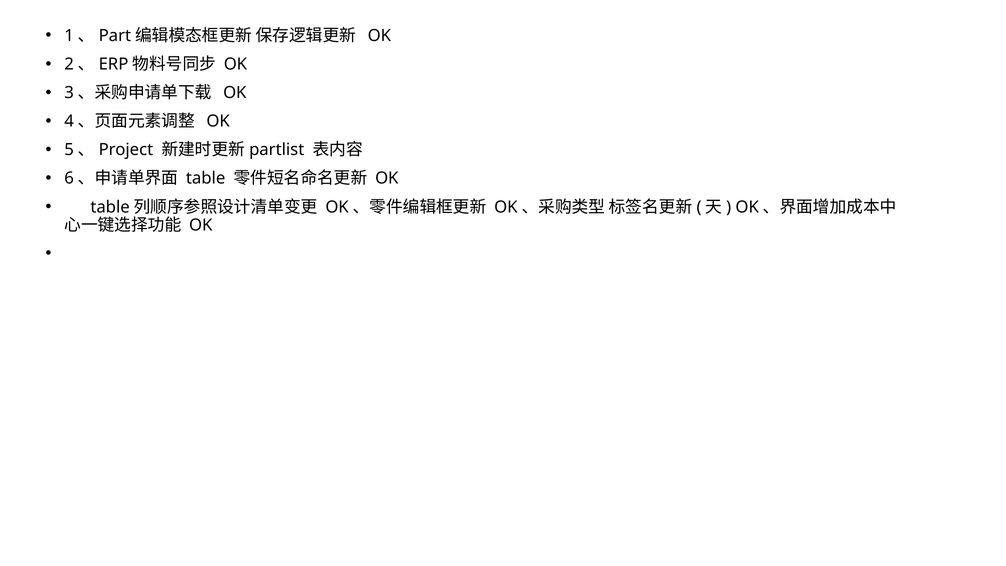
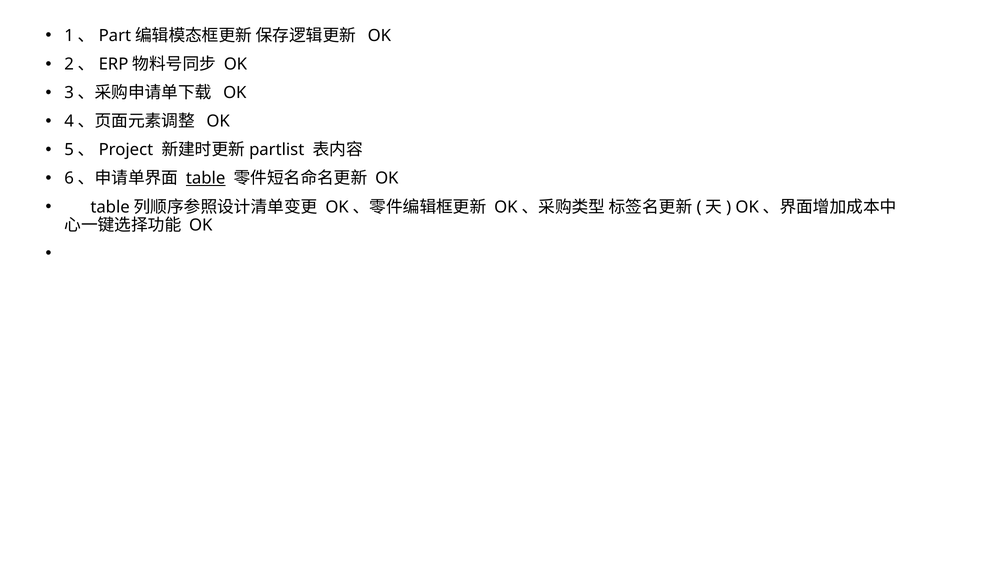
table underline: none -> present (206, 178)
